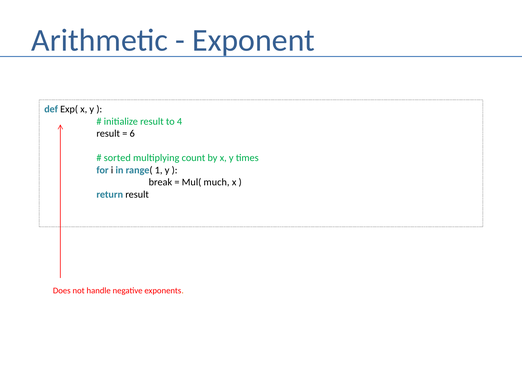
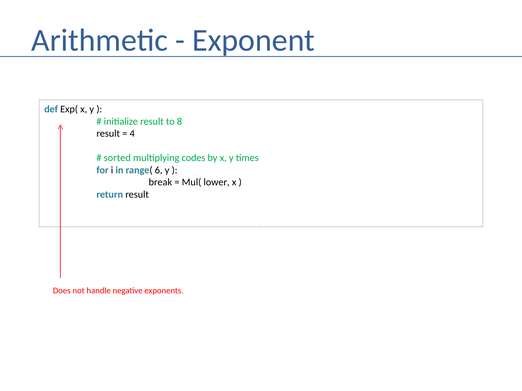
4: 4 -> 8 (180, 122)
6: 6 -> 4 (132, 134)
count: count -> codes (194, 158)
1: 1 -> 6 (159, 170)
much: much -> lower (217, 183)
